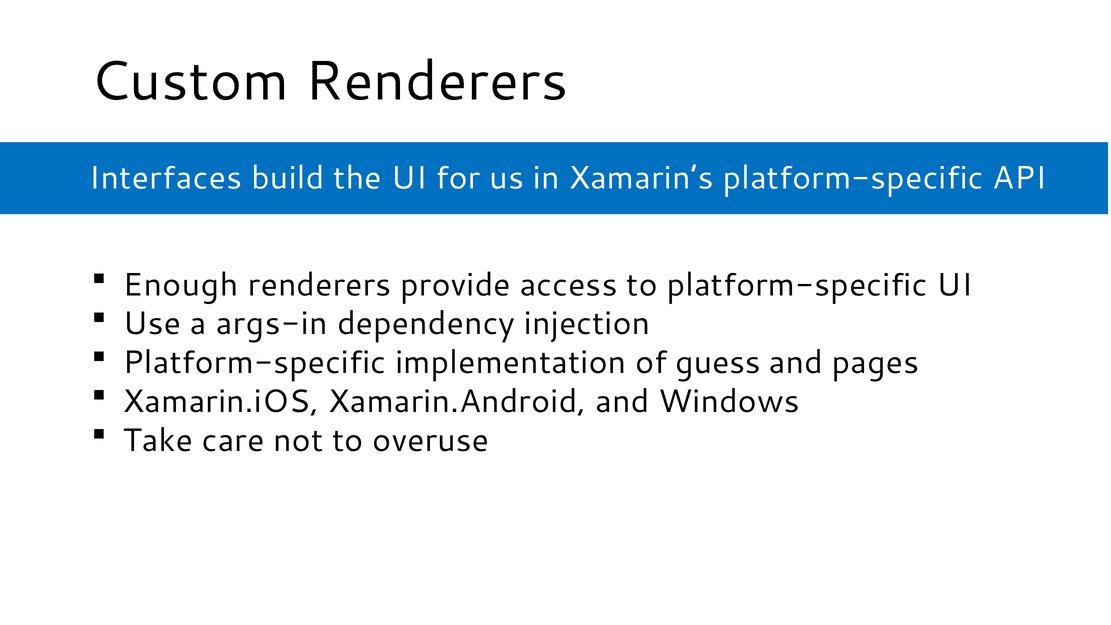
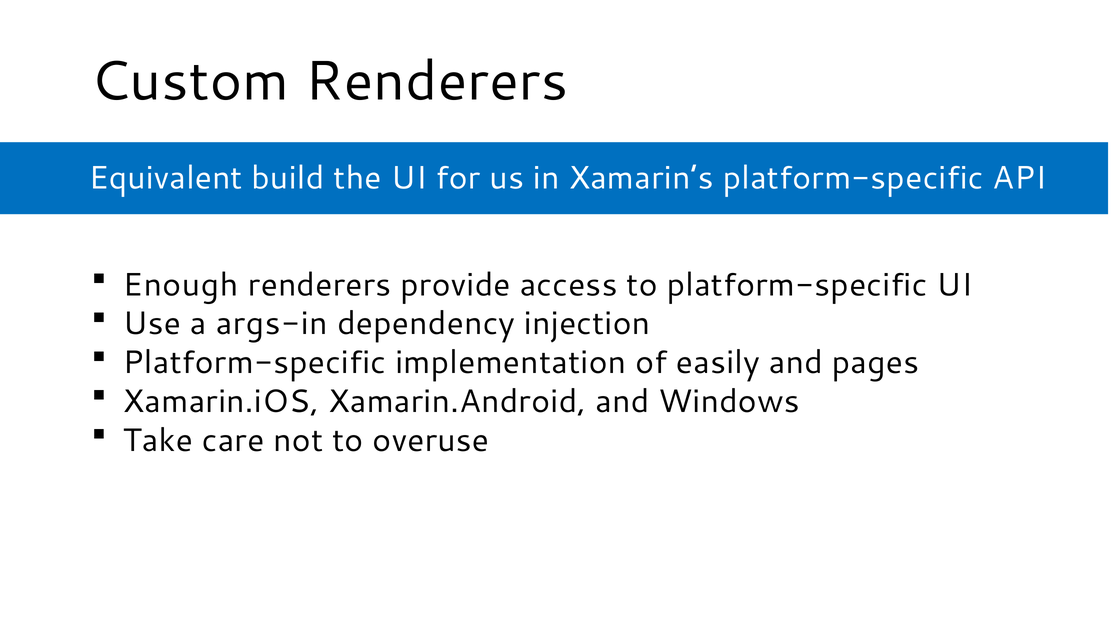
Interfaces: Interfaces -> Equivalent (166, 178)
guess: guess -> easily (718, 363)
